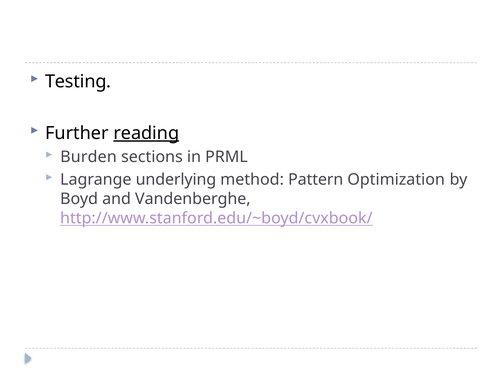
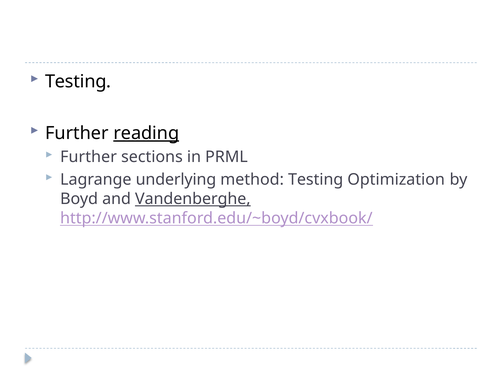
Burden: Burden -> Further (89, 157)
method Pattern: Pattern -> Testing (316, 180)
Vandenberghe underline: none -> present (193, 199)
